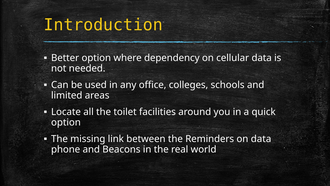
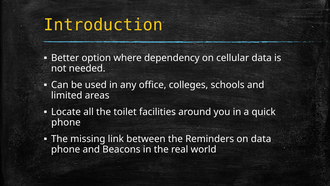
option: option -> phone (66, 122)
